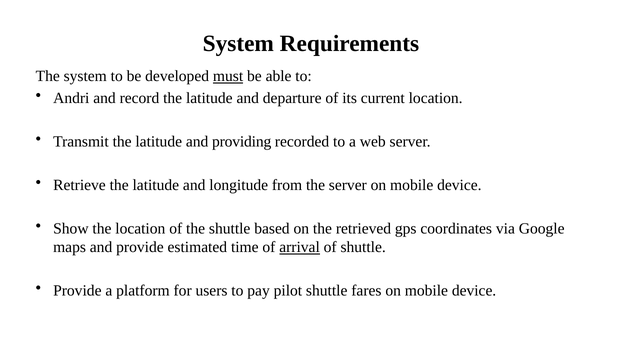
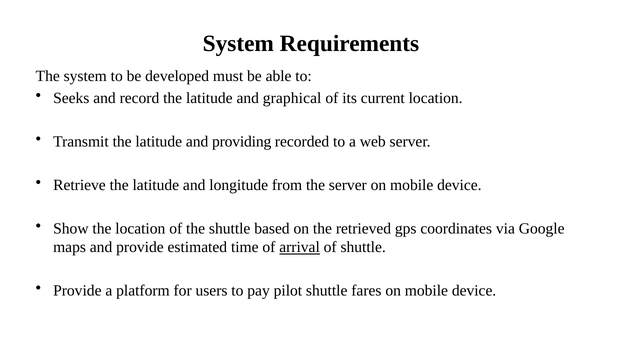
must underline: present -> none (228, 76)
Andri: Andri -> Seeks (71, 98)
departure: departure -> graphical (292, 98)
